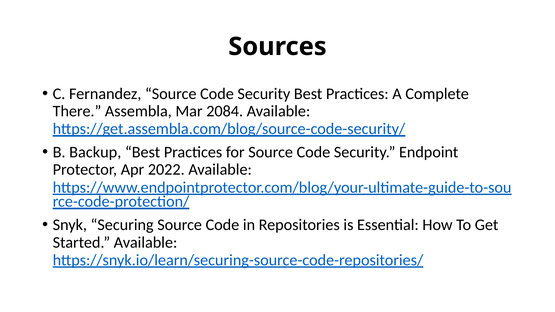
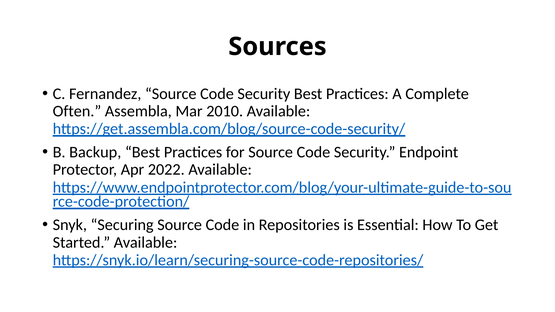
There: There -> Often (77, 111)
2084: 2084 -> 2010 (225, 111)
